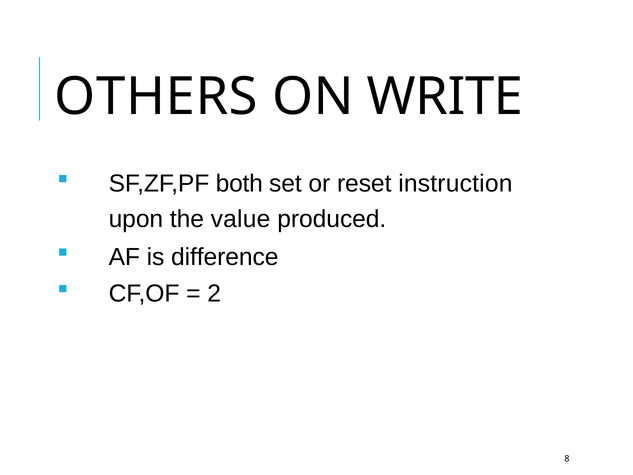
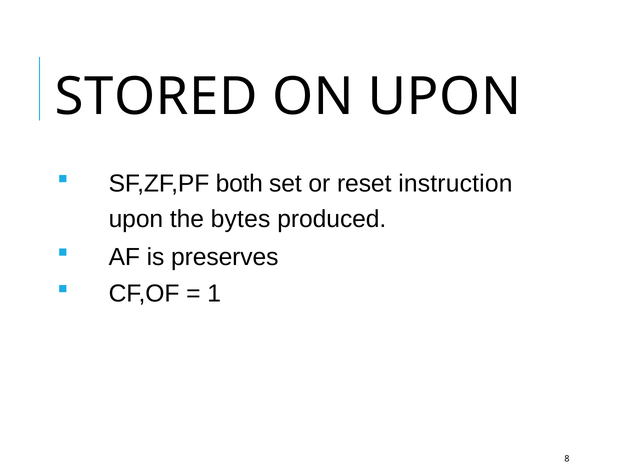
OTHERS: OTHERS -> STORED (156, 97)
ON WRITE: WRITE -> UPON (445, 97)
value: value -> bytes (241, 219)
difference: difference -> preserves (225, 257)
2: 2 -> 1 (214, 294)
